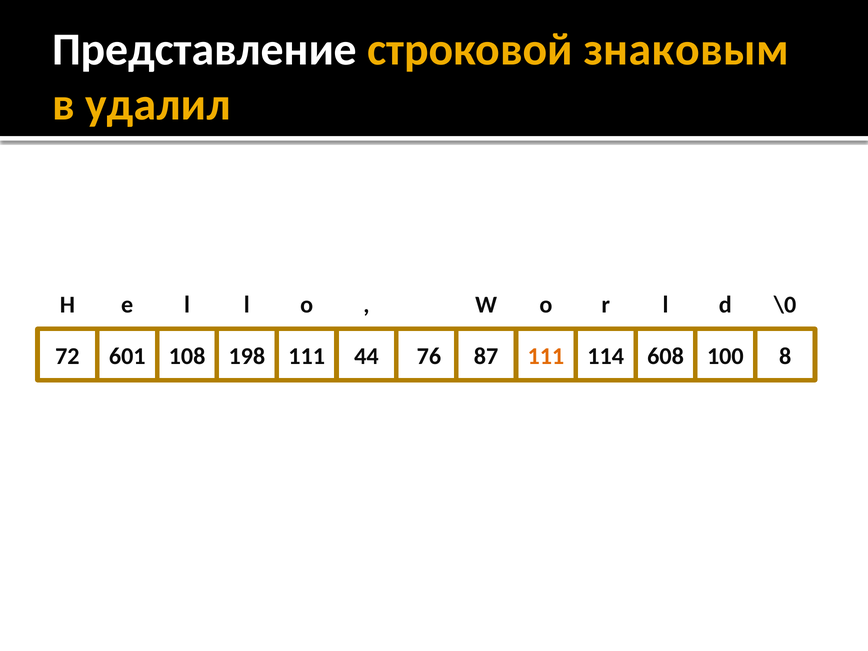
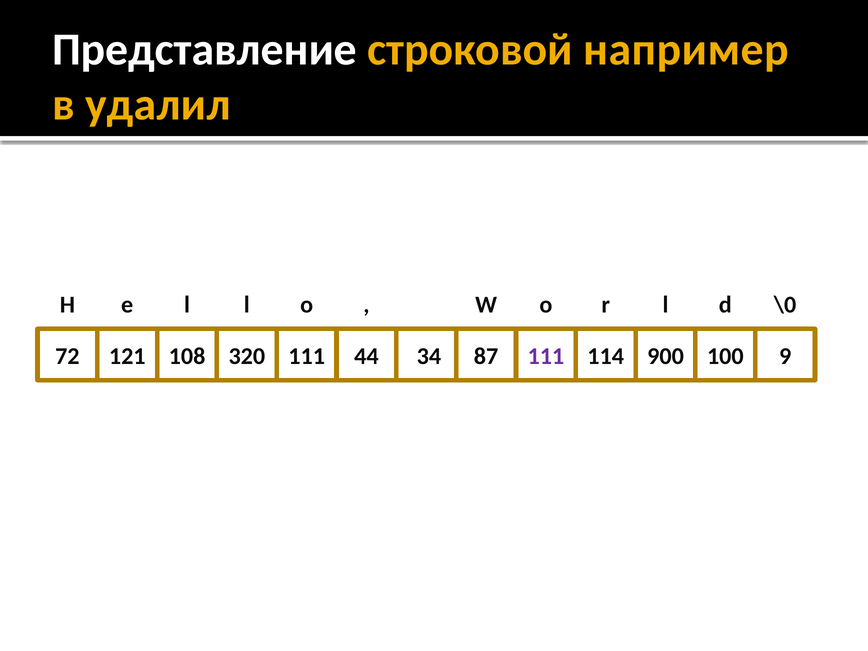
знаковым: знаковым -> например (686, 50)
601: 601 -> 121 (127, 356)
198: 198 -> 320 (247, 356)
76: 76 -> 34 (429, 356)
111 colour: orange -> purple (546, 356)
608: 608 -> 900 (666, 356)
8: 8 -> 9 (785, 356)
